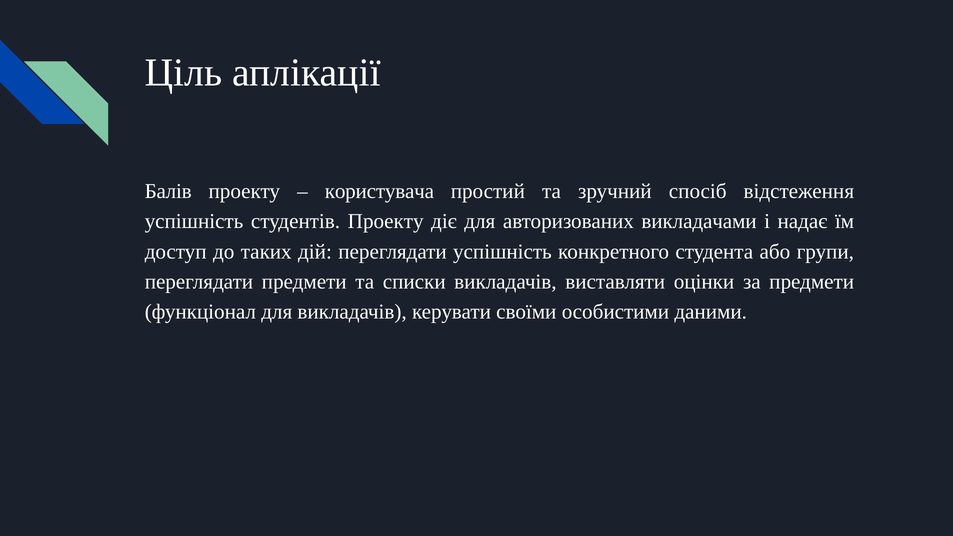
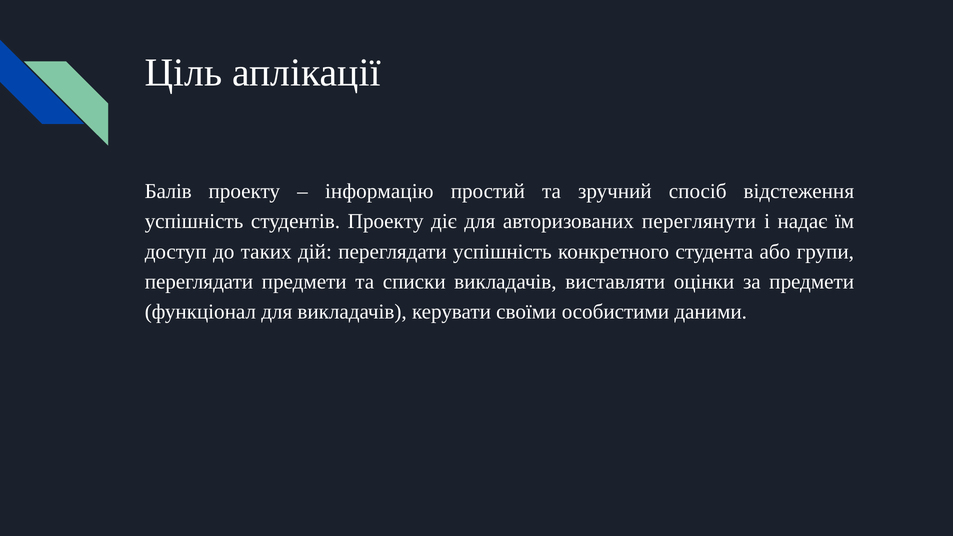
користувача: користувача -> інформацію (379, 191)
викладачами: викладачами -> переглянути (699, 221)
